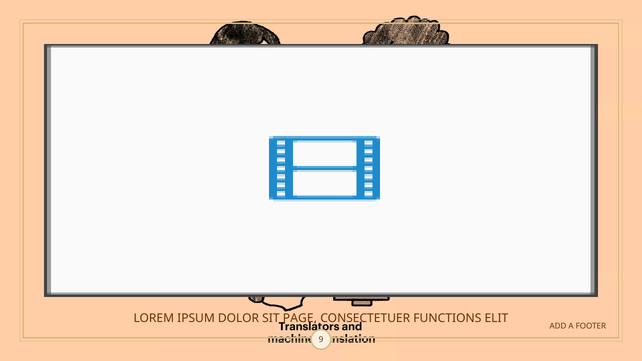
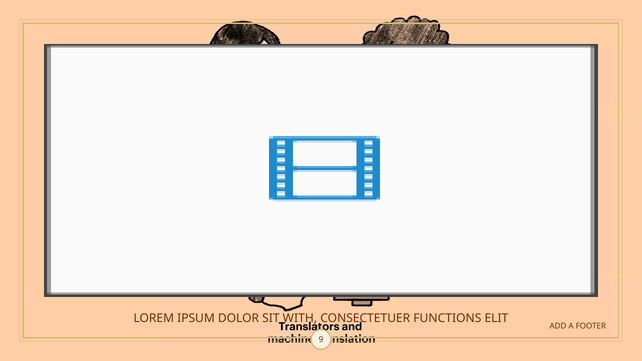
PAGE: PAGE -> WITH (300, 318)
